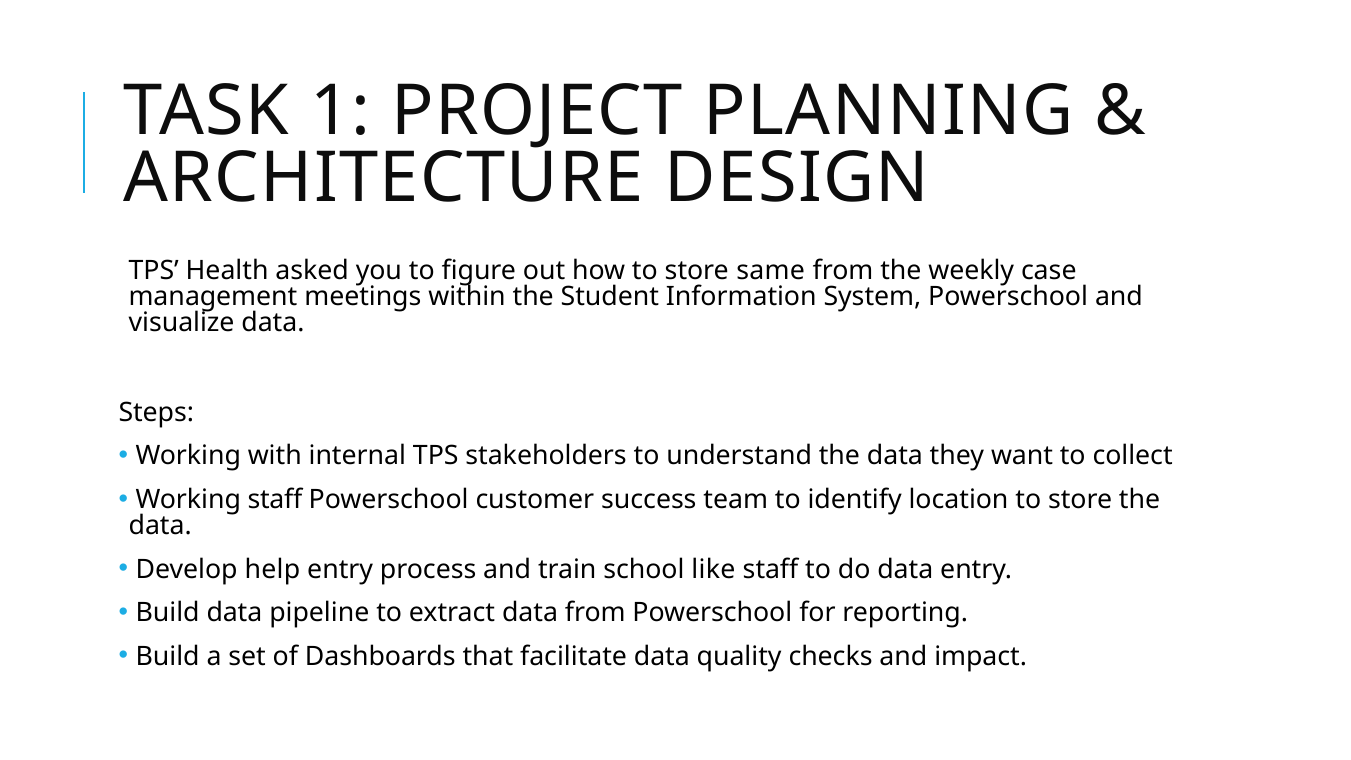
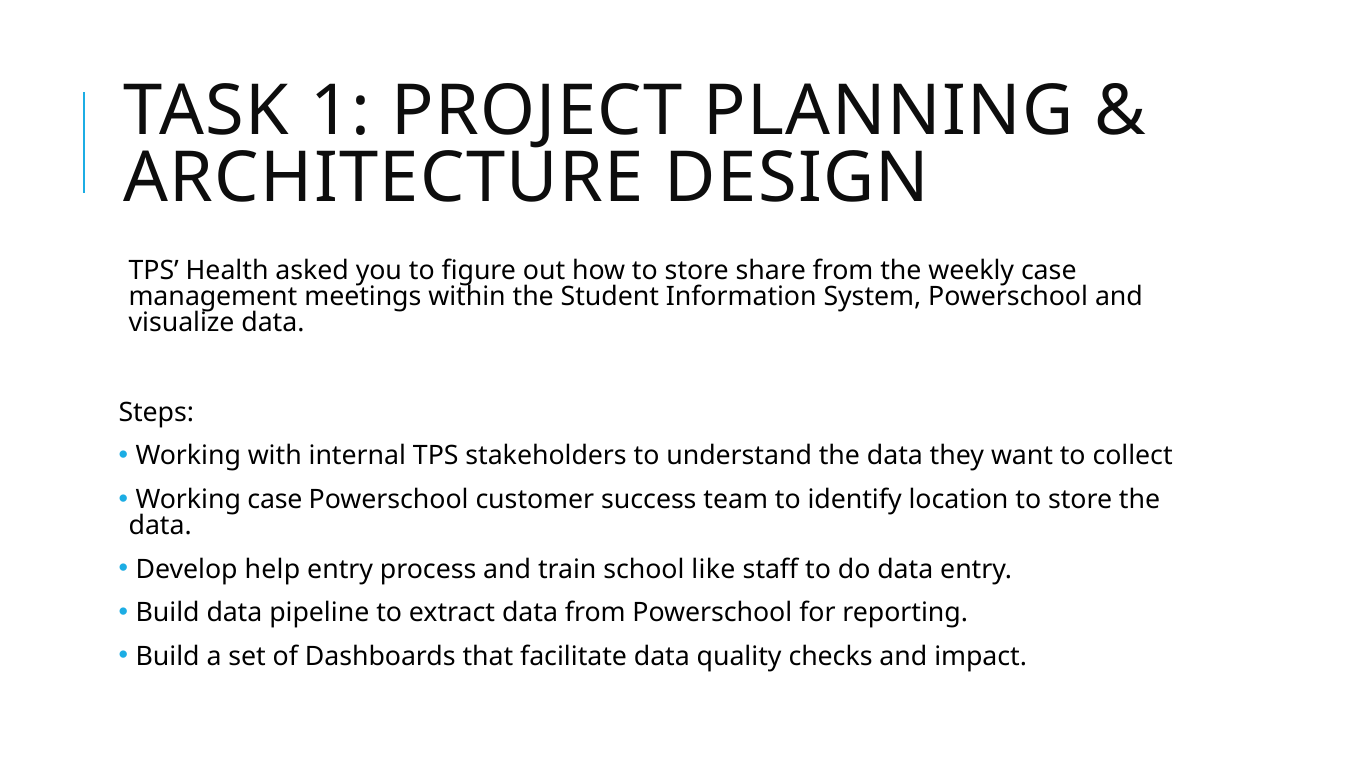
same: same -> share (771, 270)
Working staff: staff -> case (275, 500)
